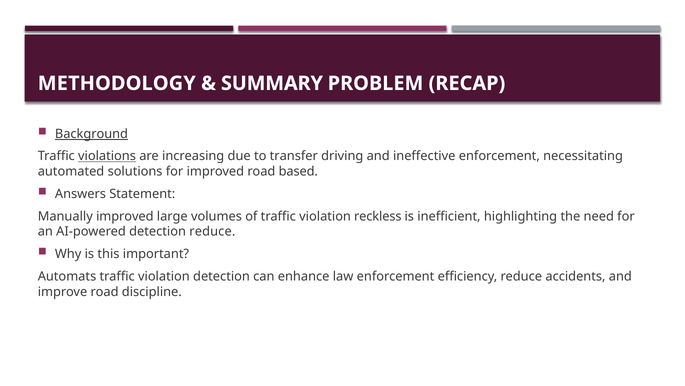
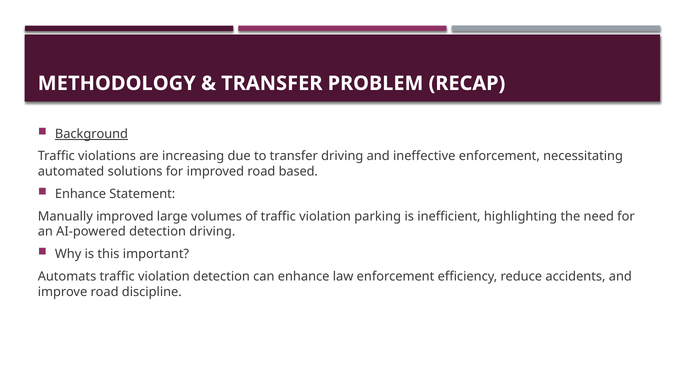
SUMMARY: SUMMARY -> TRANSFER (272, 83)
violations underline: present -> none (107, 156)
Answers: Answers -> Enhance (81, 194)
reckless: reckless -> parking (378, 216)
detection reduce: reduce -> driving (212, 231)
